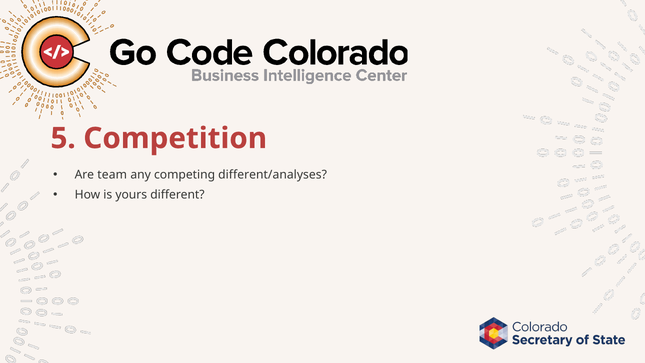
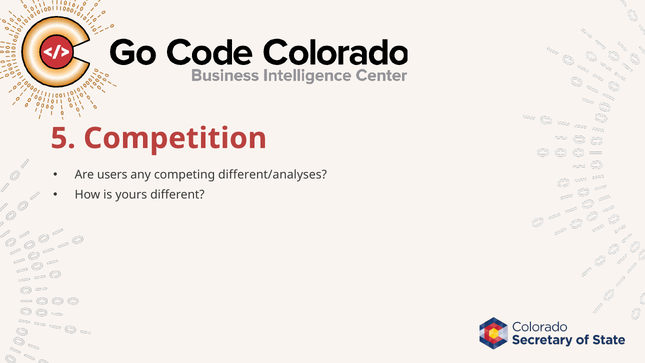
team: team -> users (112, 175)
